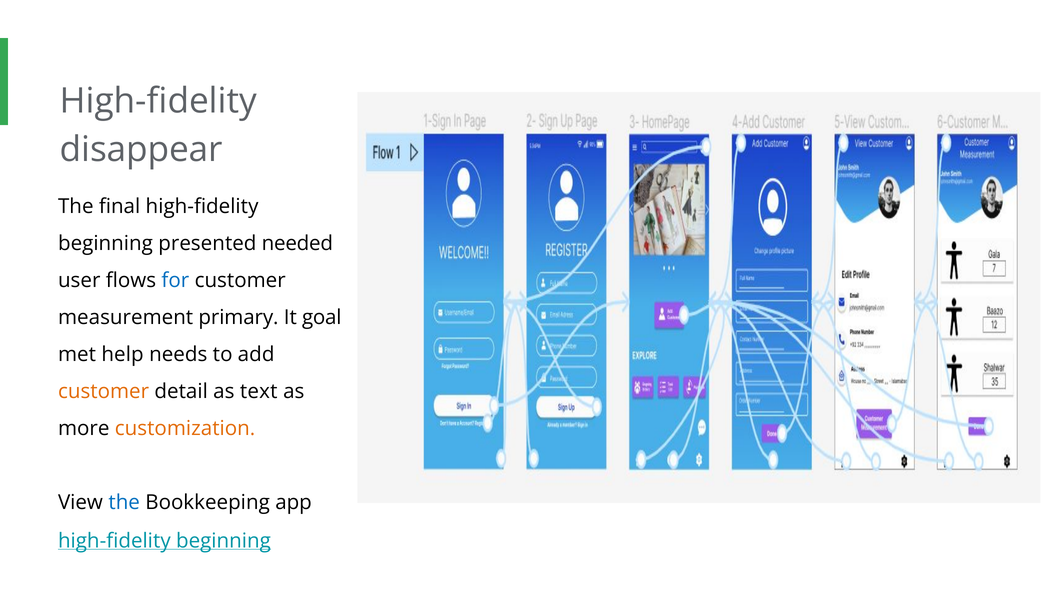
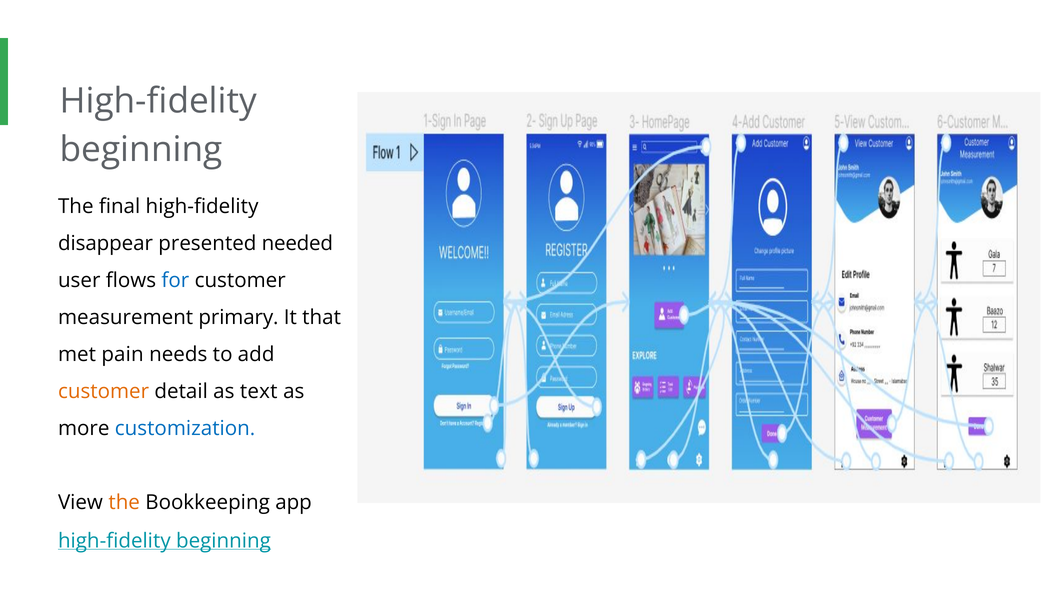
disappear: disappear -> beginning (141, 150)
beginning: beginning -> disappear (106, 243)
goal: goal -> that (322, 317)
help: help -> pain (122, 354)
customization colour: orange -> blue (185, 429)
the colour: blue -> orange (124, 503)
